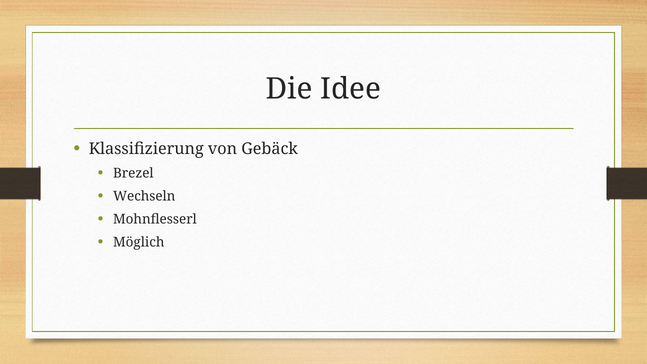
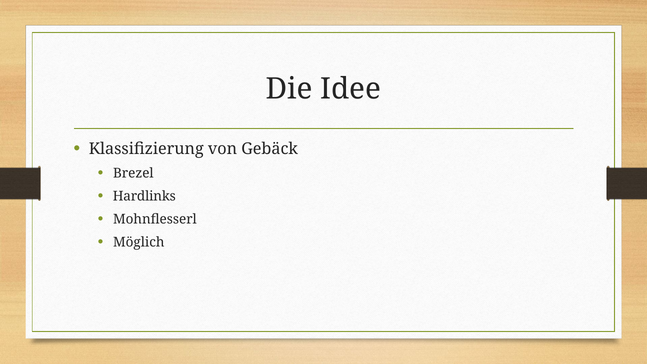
Wechseln: Wechseln -> Hardlinks (144, 196)
